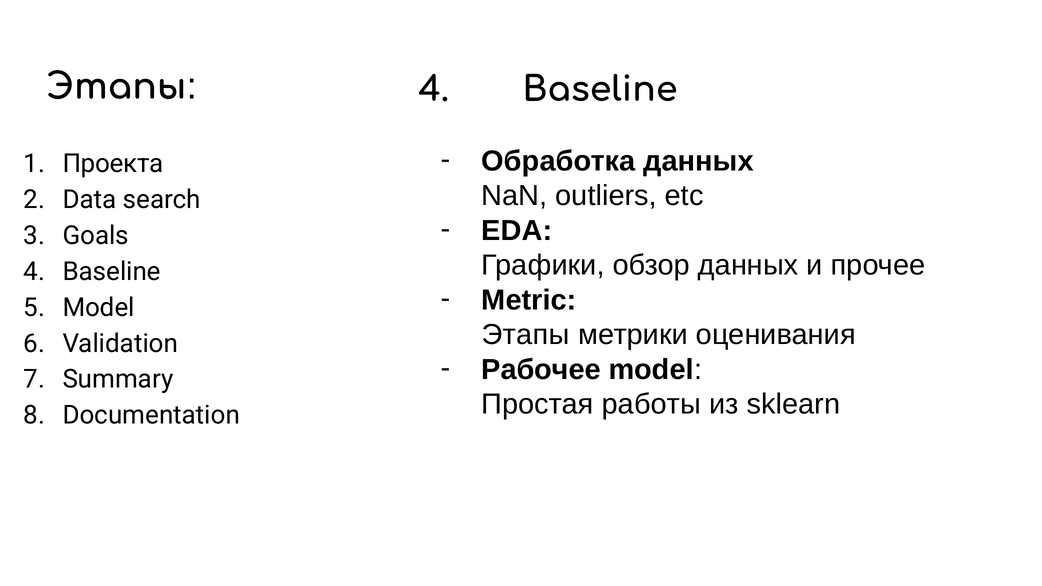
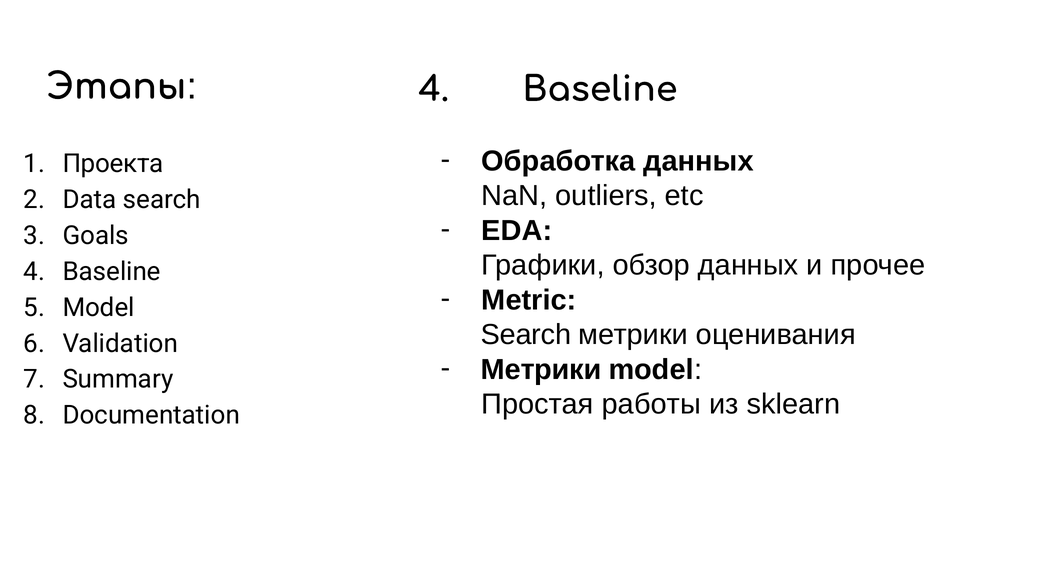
Этапы: Этапы -> Search (526, 335)
Рабочее: Рабочее -> Метрики (541, 370)
